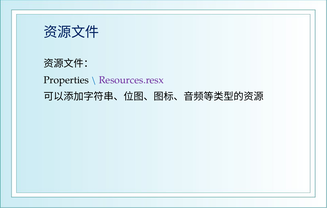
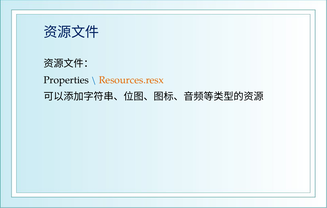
Resources.resx colour: purple -> orange (131, 80)
